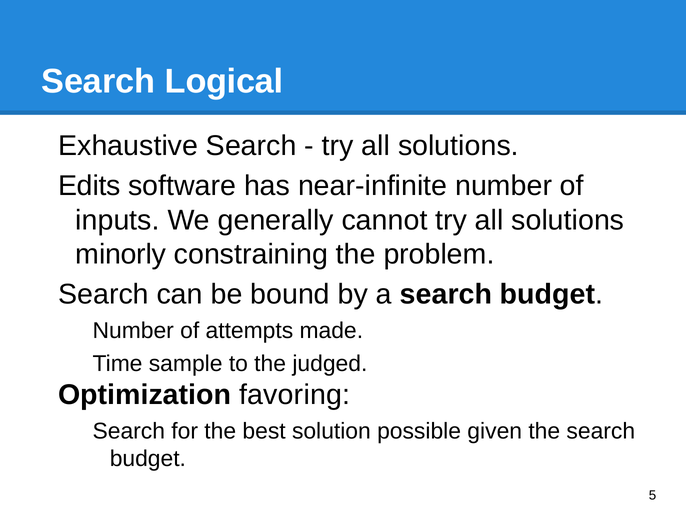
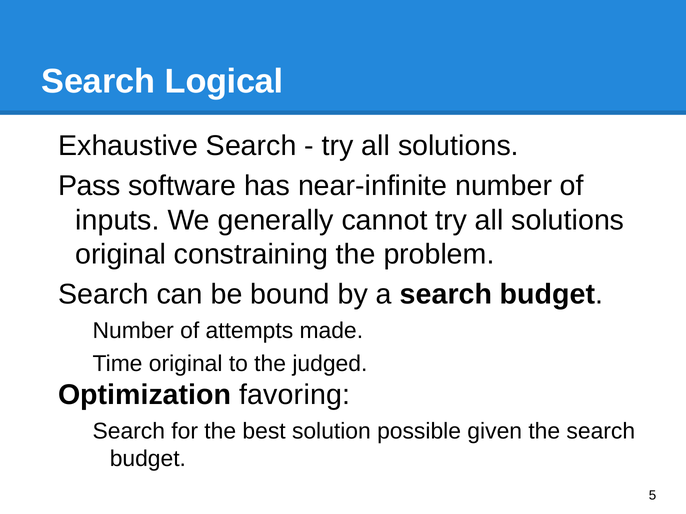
Edits: Edits -> Pass (89, 186)
minorly: minorly -> original (121, 255)
Time sample: sample -> original (186, 364)
